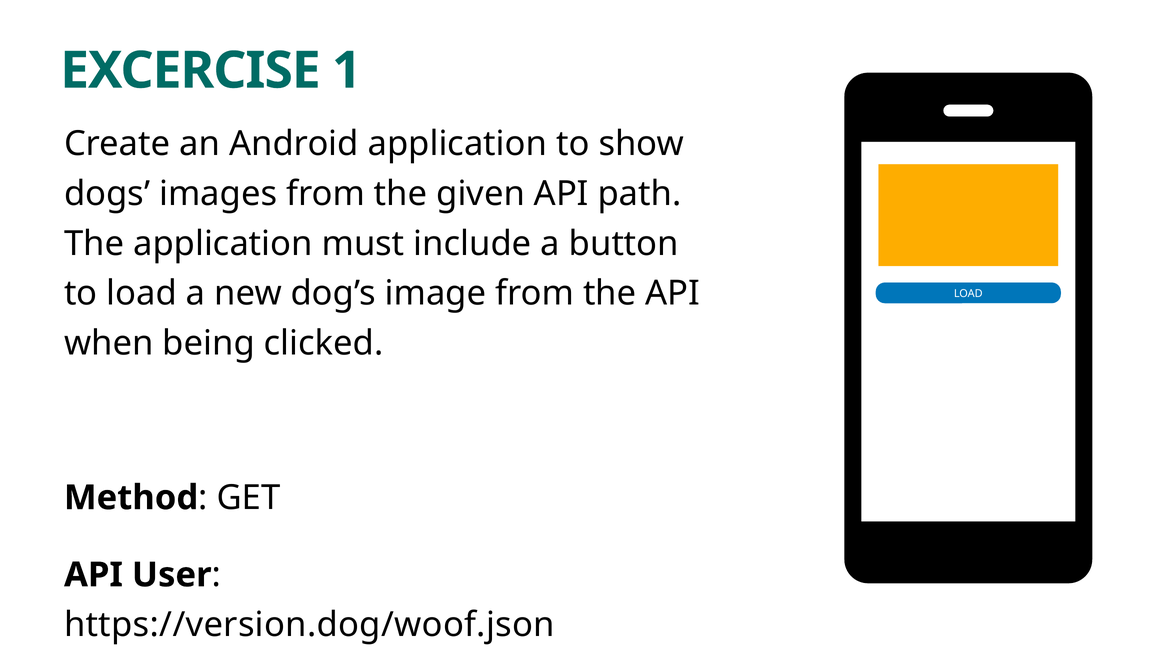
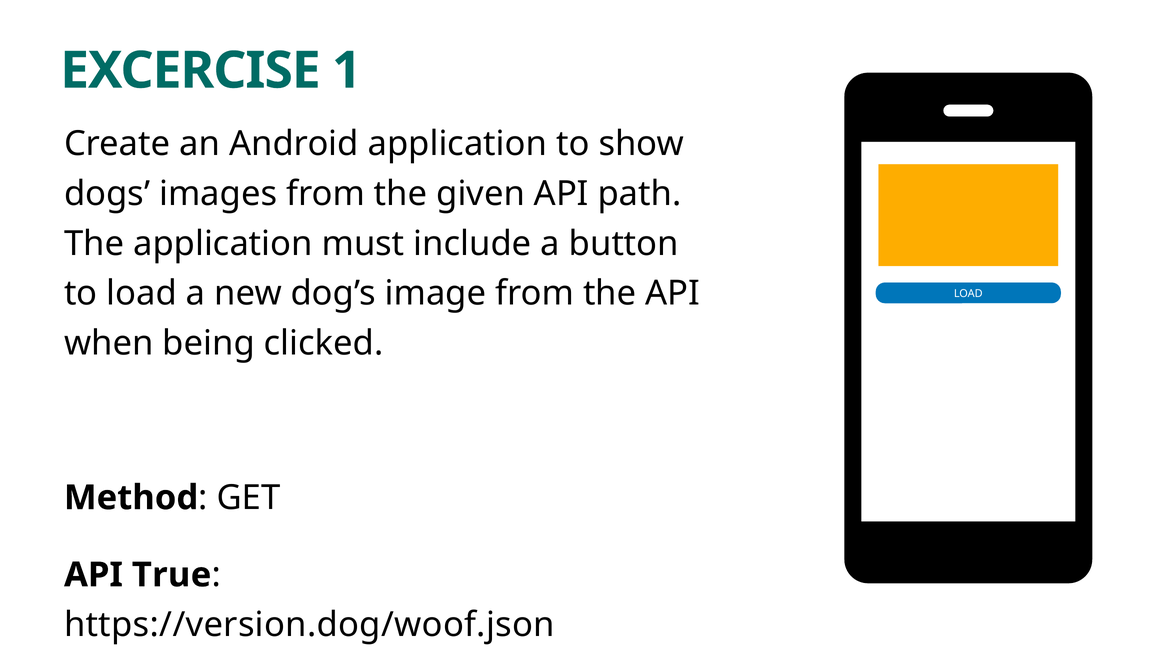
User: User -> True (172, 575)
